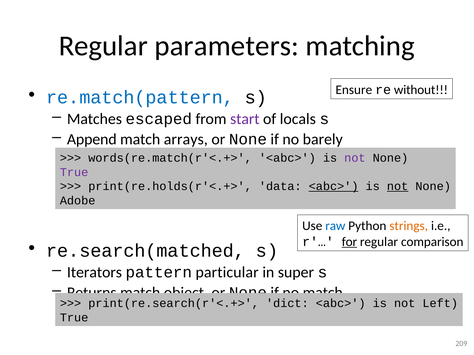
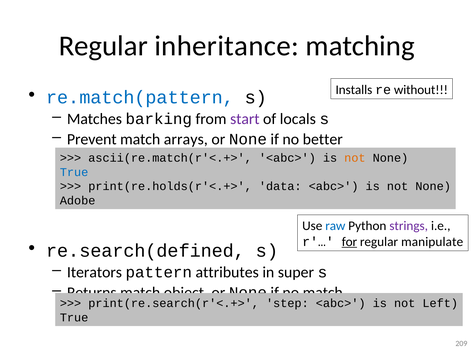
parameters: parameters -> inheritance (227, 46)
Ensure: Ensure -> Installs (354, 90)
escaped: escaped -> barking (159, 119)
Append: Append -> Prevent (92, 140)
barely: barely -> better (323, 140)
words(re.match(r'<.+>: words(re.match(r'<.+> -> ascii(re.match(r'<.+> (170, 158)
not colour: purple -> orange (355, 158)
True colour: purple -> blue (74, 172)
<abc> underline: present -> none (334, 187)
not underline: present -> none (398, 187)
strings colour: orange -> purple (409, 226)
comparison: comparison -> manipulate (432, 242)
re.search(matched: re.search(matched -> re.search(defined (146, 251)
particular: particular -> attributes (227, 273)
dict: dict -> step (287, 304)
